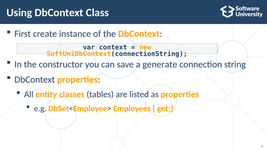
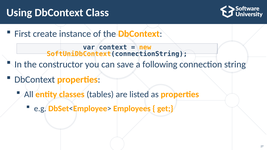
generate: generate -> following (160, 64)
